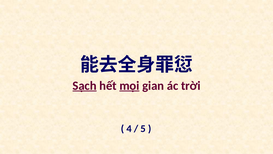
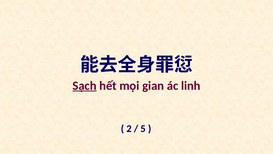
mọi underline: present -> none (129, 85)
trời: trời -> linh (191, 85)
4: 4 -> 2 (129, 128)
